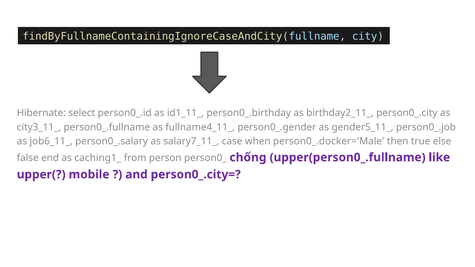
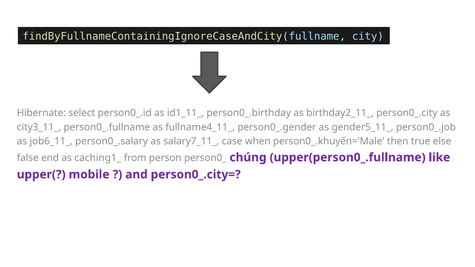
person0_.docker='Male: person0_.docker='Male -> person0_.khuyến='Male (329, 141)
chống: chống -> chúng (248, 158)
